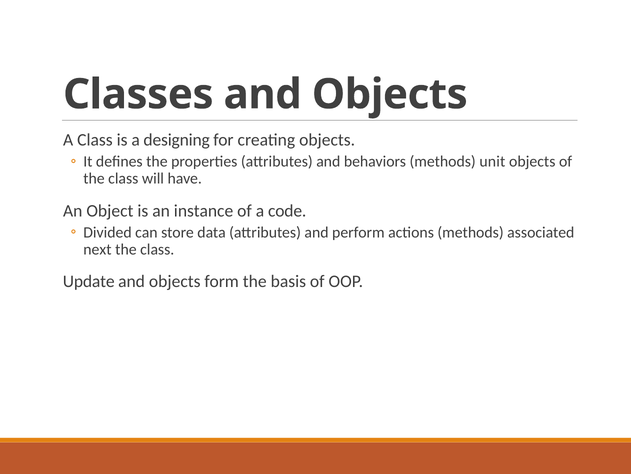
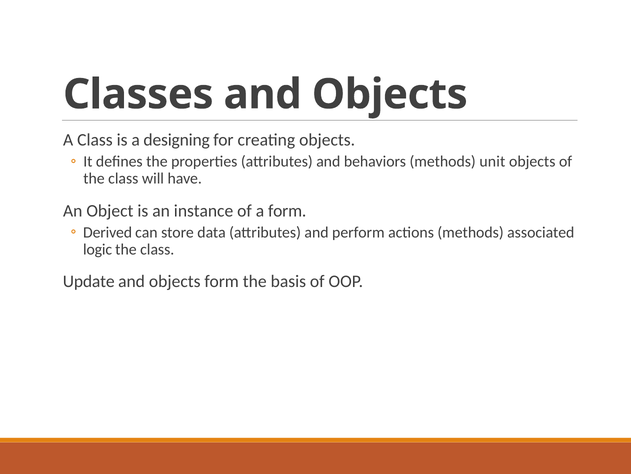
a code: code -> form (287, 210)
Divided: Divided -> Derived (108, 232)
next: next -> logic (98, 249)
